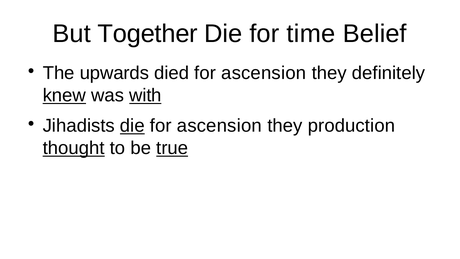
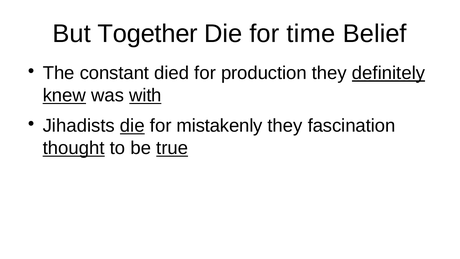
upwards: upwards -> constant (114, 73)
died for ascension: ascension -> production (264, 73)
definitely underline: none -> present (389, 73)
ascension: ascension -> mistakenly (220, 126)
production: production -> fascination (352, 126)
